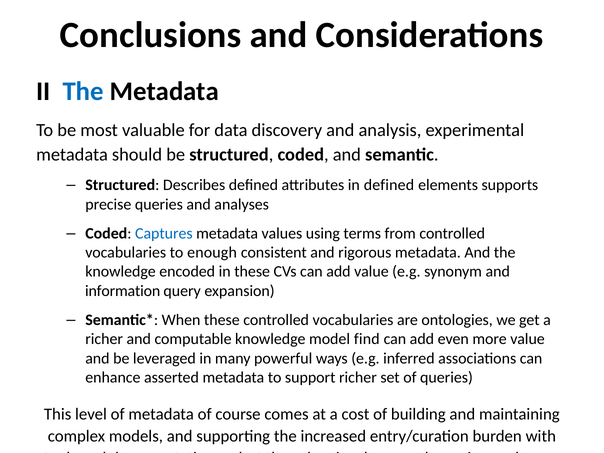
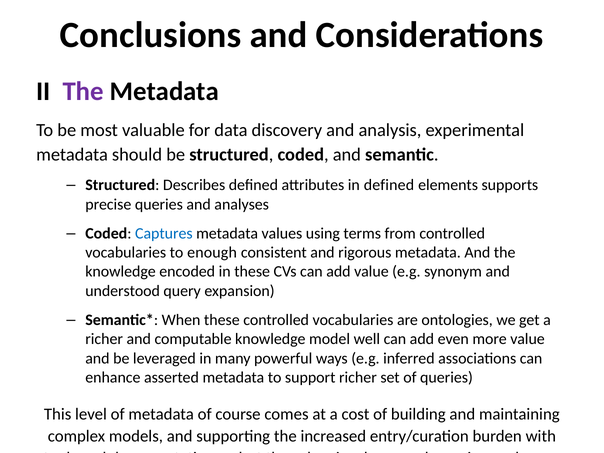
The colour: blue -> purple (83, 91)
information: information -> understood (123, 291)
find: find -> well (367, 339)
